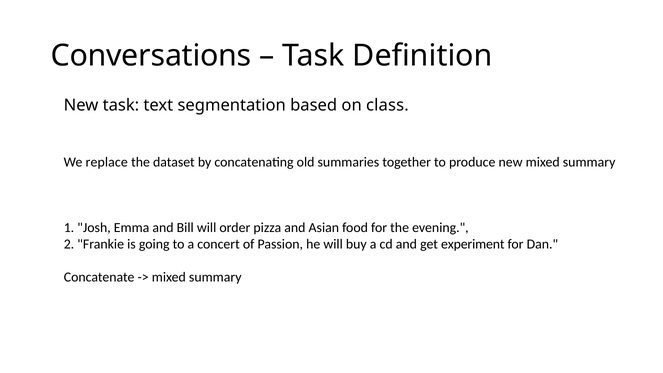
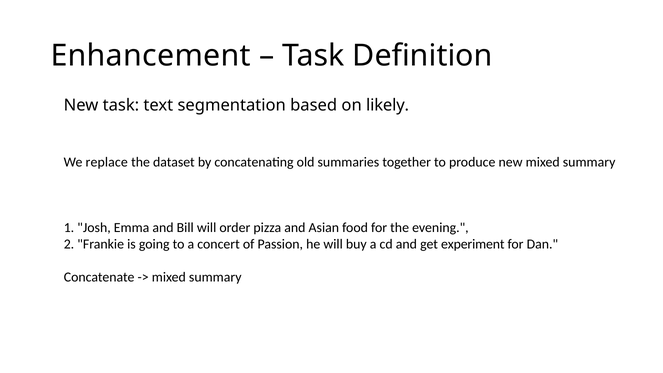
Conversations: Conversations -> Enhancement (151, 56)
class: class -> likely (388, 105)
